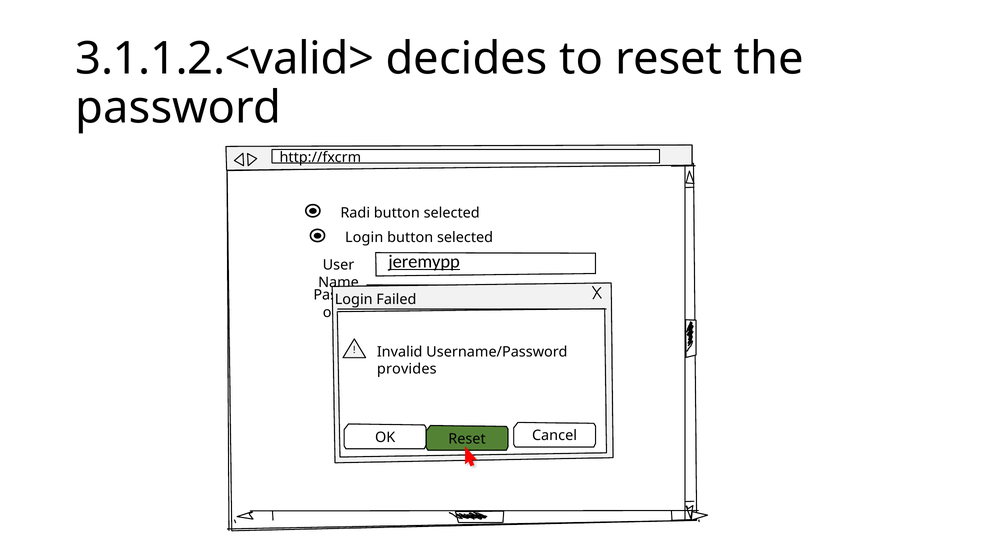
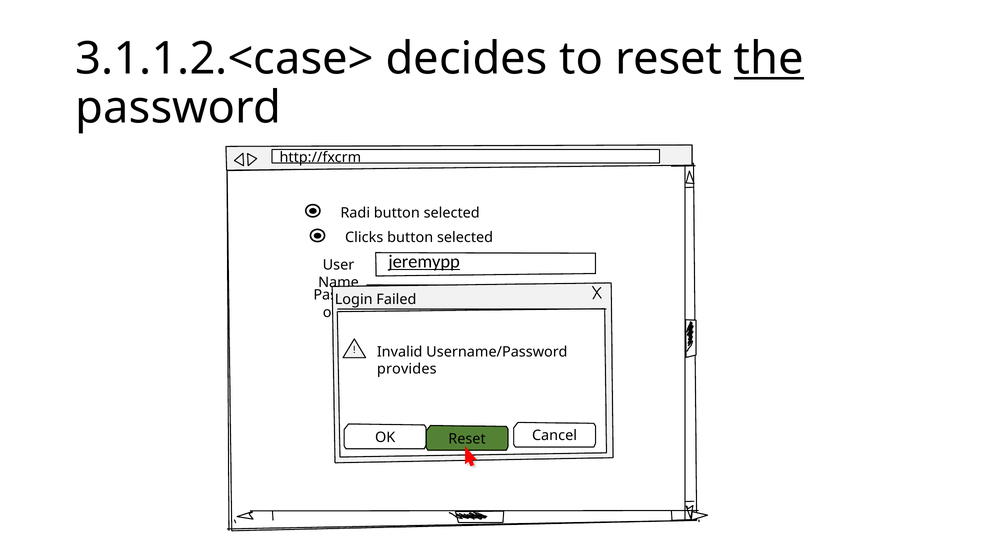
3.1.1.2.<valid>: 3.1.1.2.<valid> -> 3.1.1.2.<case> (225, 59)
the underline: none -> present (769, 59)
Login: Login -> Clicks (364, 238)
